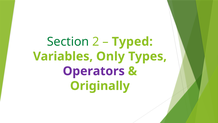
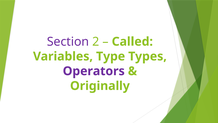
Section colour: green -> purple (68, 41)
Typed: Typed -> Called (132, 41)
Only: Only -> Type (111, 56)
